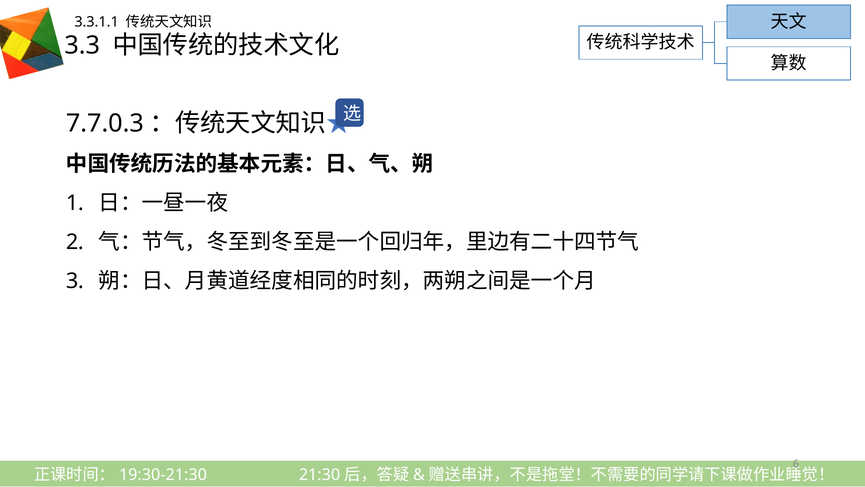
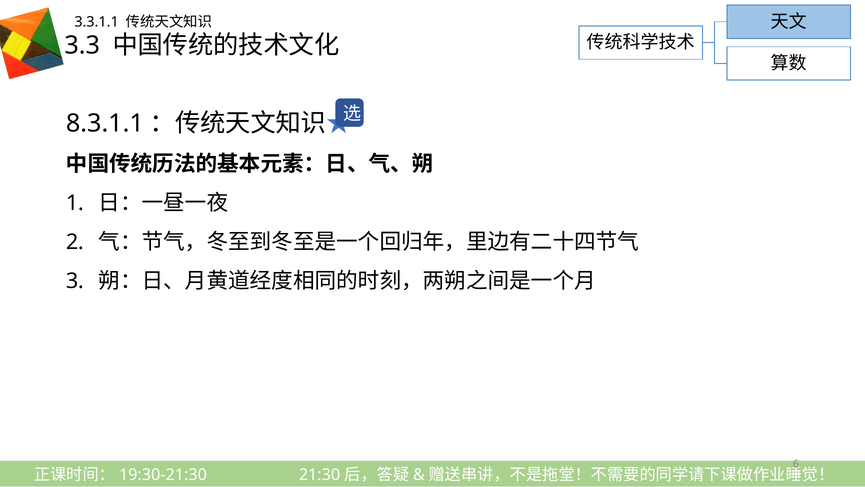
7.7.0.3: 7.7.0.3 -> 8.3.1.1 (105, 123)
